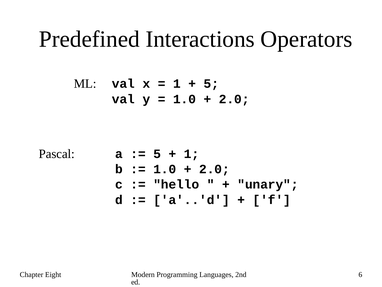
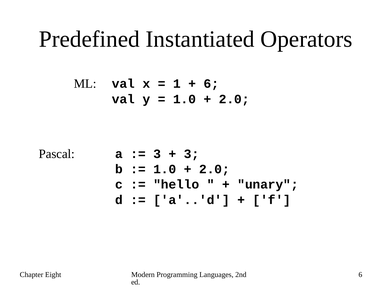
Interactions: Interactions -> Instantiated (200, 39)
5: 5 -> 6 (211, 84)
5: 5 -> 3 (157, 154)
1: 1 -> 3 (192, 154)
